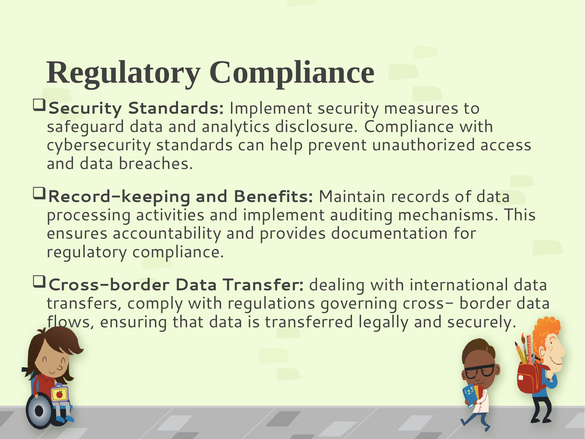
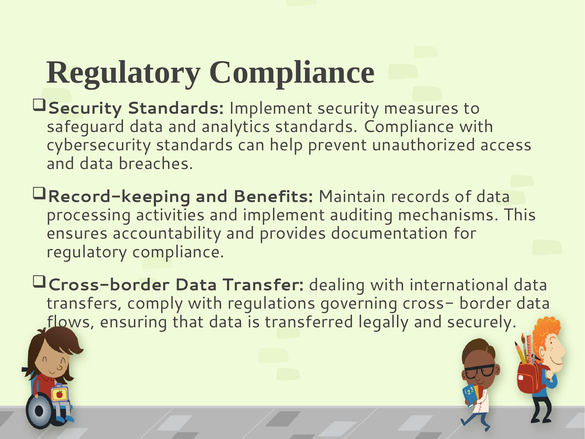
analytics disclosure: disclosure -> standards (316, 126)
